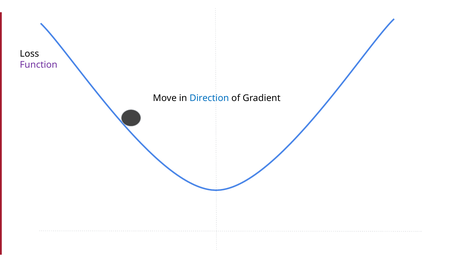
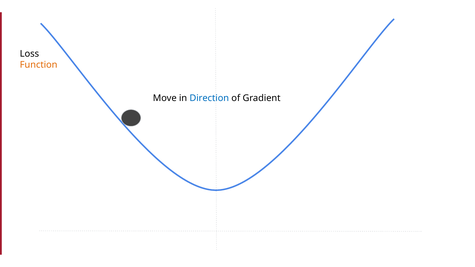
Function colour: purple -> orange (39, 65)
